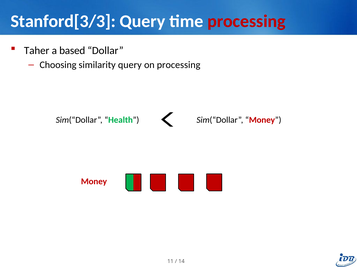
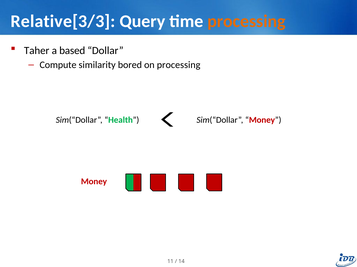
Stanford[3/3: Stanford[3/3 -> Relative[3/3 (63, 21)
processing colour: red -> orange (246, 21)
Choosing: Choosing -> Compute (58, 65)
similarity query: query -> bored (130, 65)
